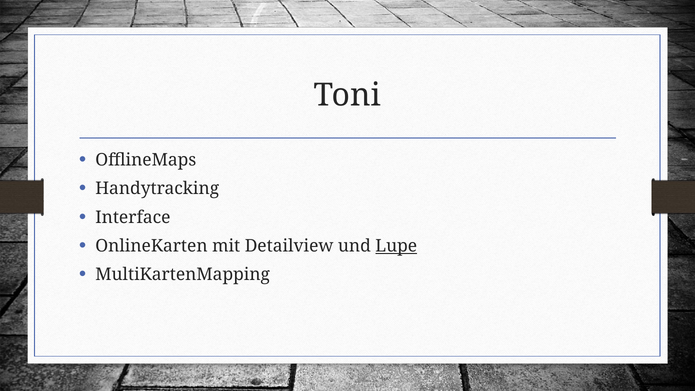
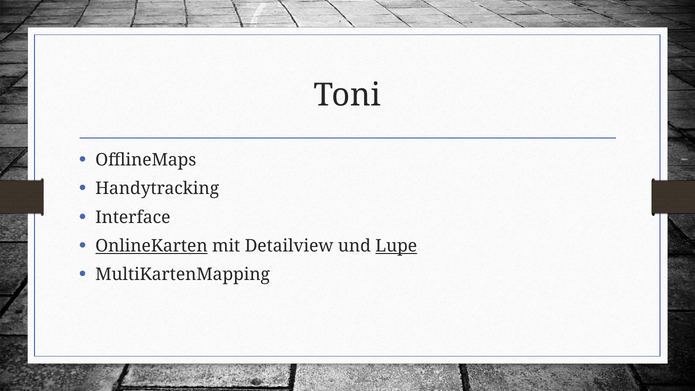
OnlineKarten underline: none -> present (151, 246)
